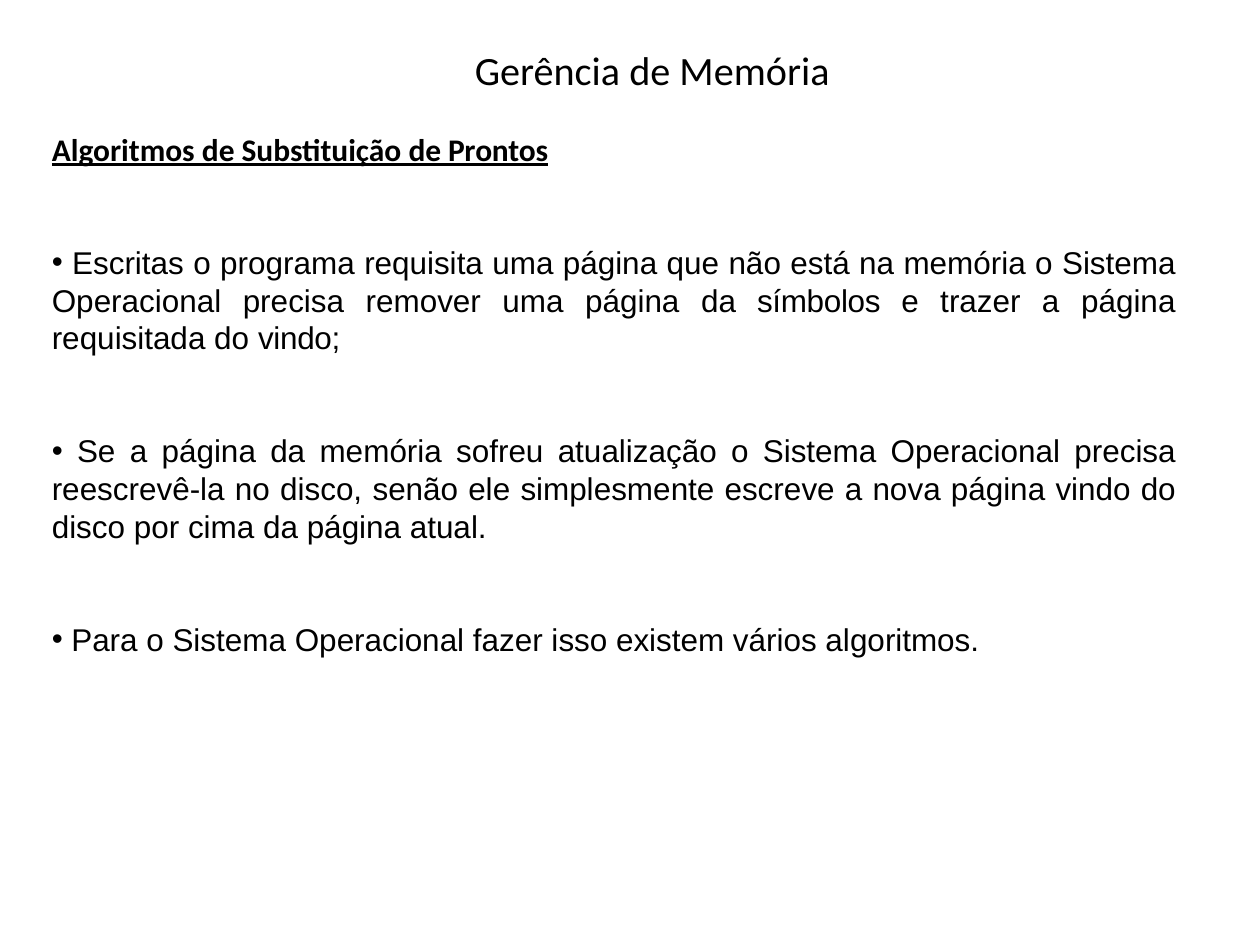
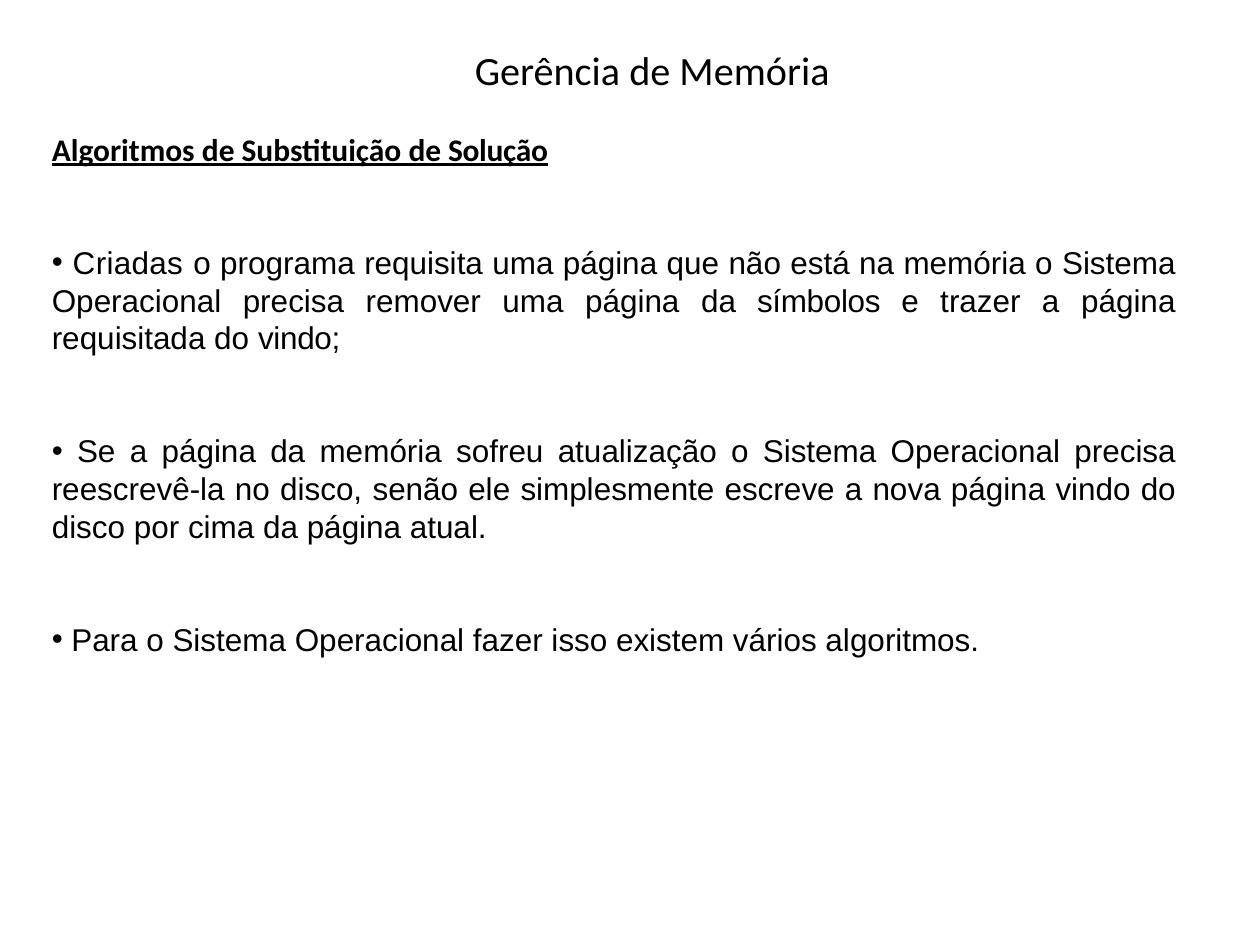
Prontos: Prontos -> Solução (498, 151)
Escritas: Escritas -> Criadas (128, 264)
